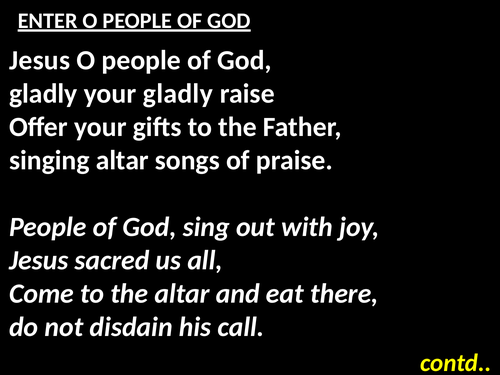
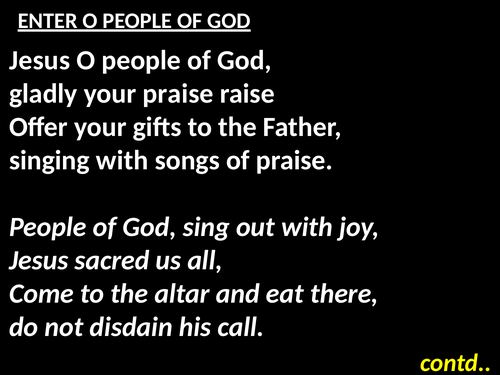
your gladly: gladly -> praise (178, 94)
singing altar: altar -> with (122, 160)
